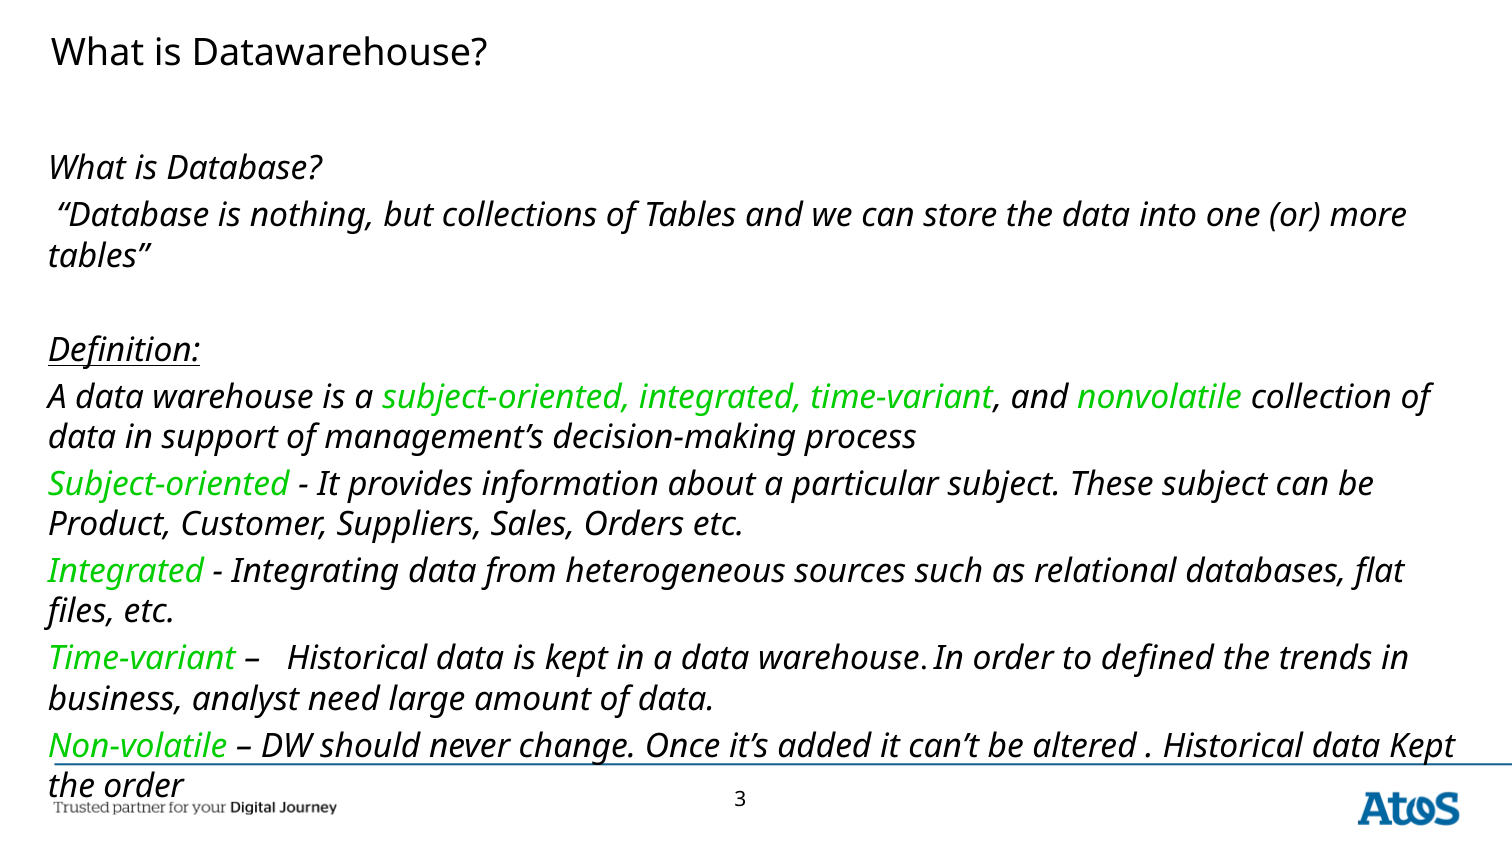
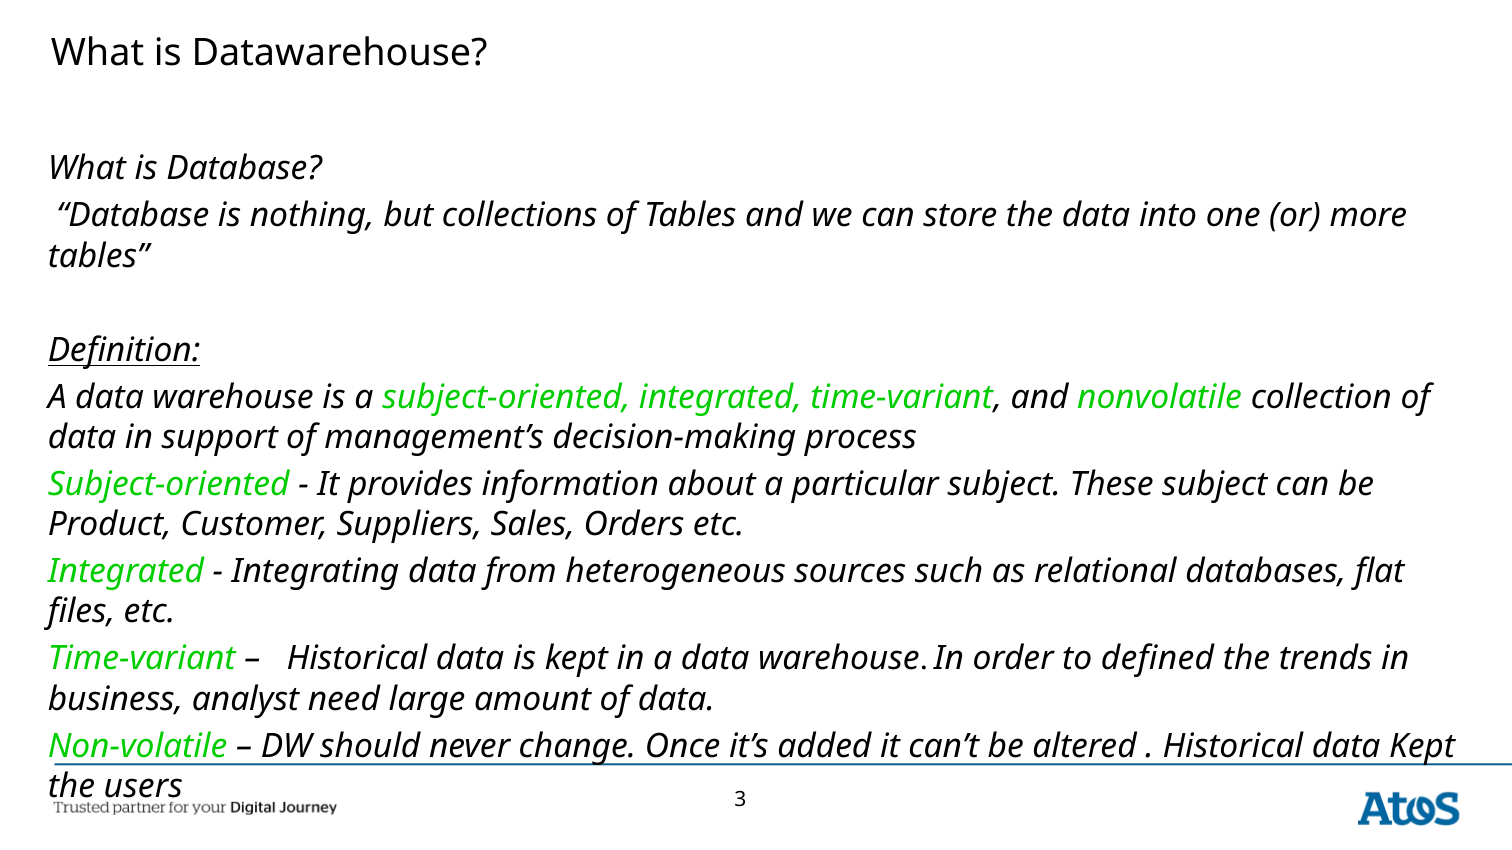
the order: order -> users (143, 787)
